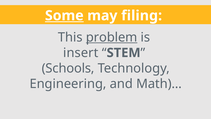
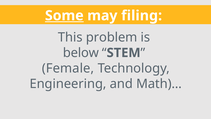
problem underline: present -> none (112, 37)
insert: insert -> below (81, 53)
Schools: Schools -> Female (68, 68)
